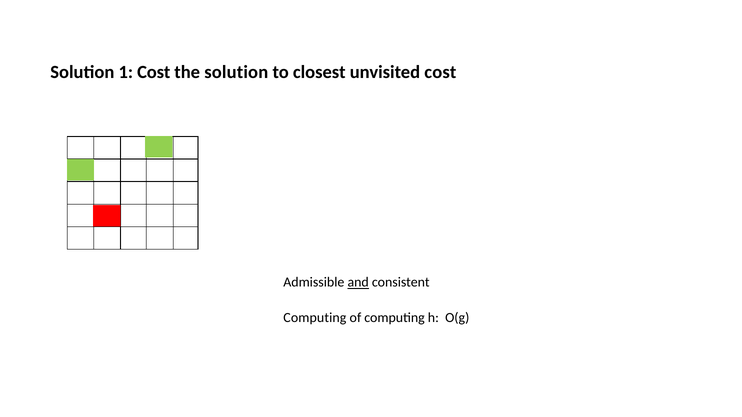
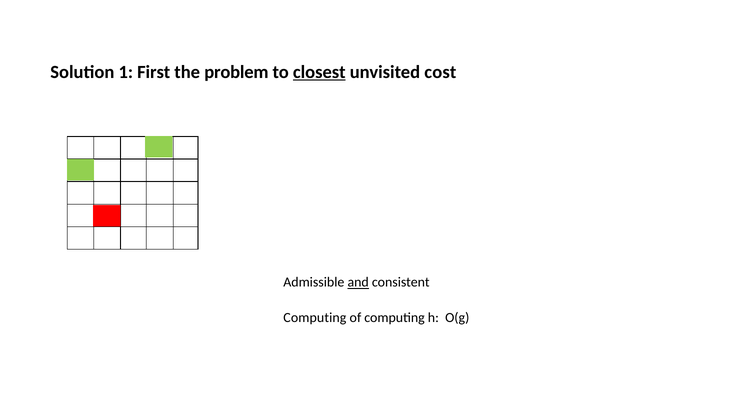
1 Cost: Cost -> First (154, 72)
the solution: solution -> problem (236, 72)
closest underline: none -> present (319, 72)
